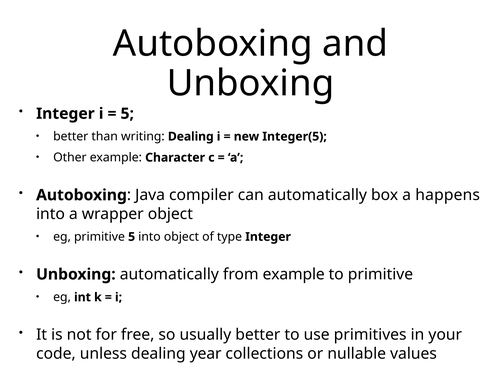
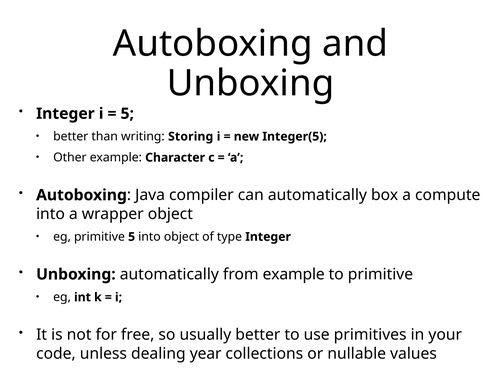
writing Dealing: Dealing -> Storing (191, 136)
happens: happens -> compute (448, 195)
